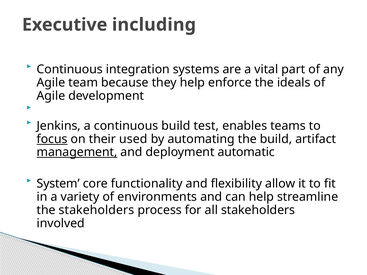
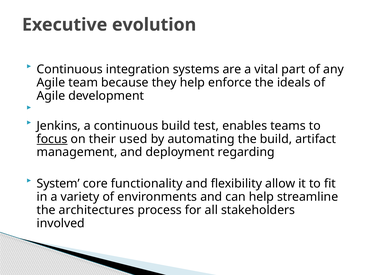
including: including -> evolution (154, 25)
management underline: present -> none (77, 152)
automatic: automatic -> regarding (246, 152)
the stakeholders: stakeholders -> architectures (96, 210)
